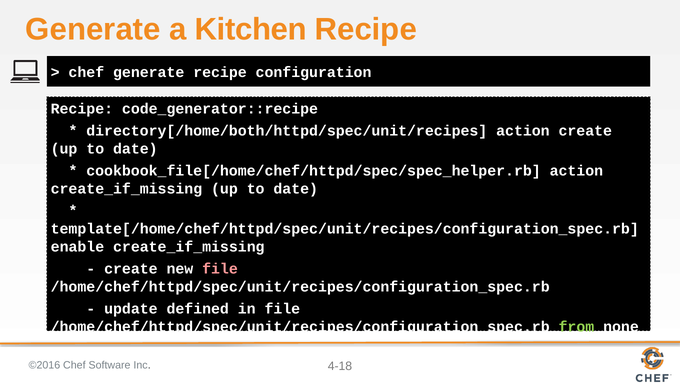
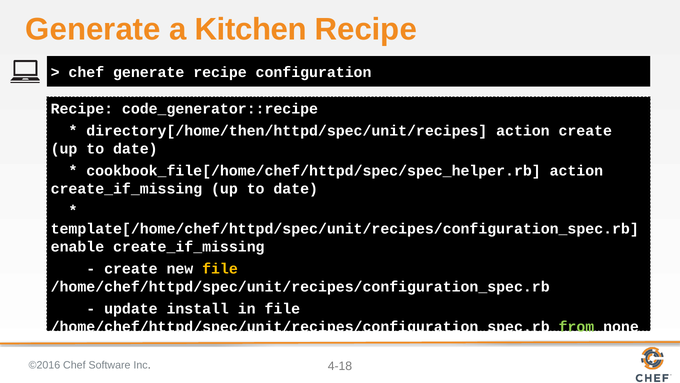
directory[/home/both/httpd/spec/unit/recipes: directory[/home/both/httpd/spec/unit/recipes -> directory[/home/then/httpd/spec/unit/recipes (287, 131)
file colour: pink -> yellow (220, 269)
defined: defined -> install (198, 309)
